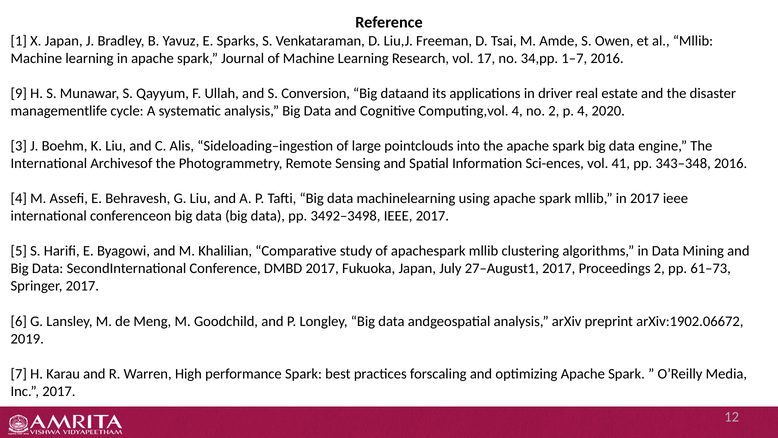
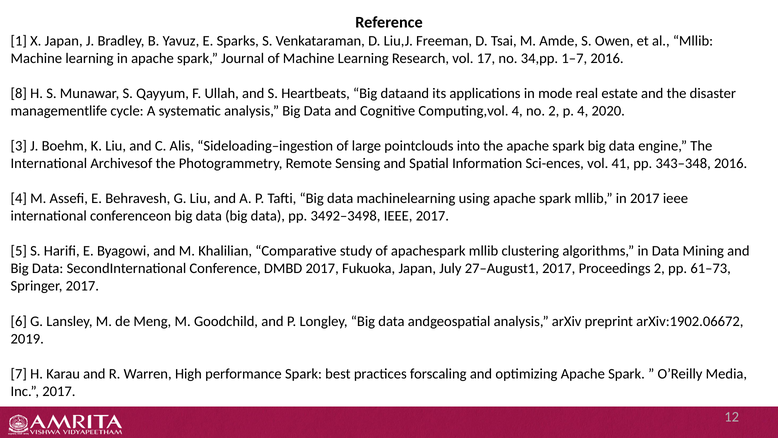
9: 9 -> 8 (19, 93)
Conversion: Conversion -> Heartbeats (316, 93)
driver: driver -> mode (555, 93)
